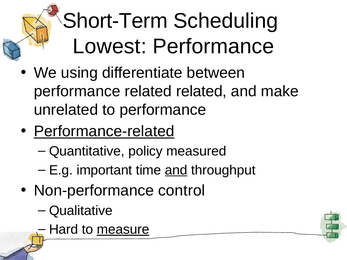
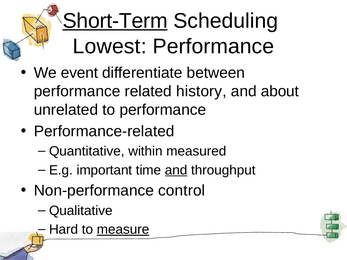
Short-Term underline: none -> present (115, 21)
using: using -> event (79, 73)
related related: related -> history (201, 91)
make: make -> about (280, 91)
Performance-related underline: present -> none (104, 131)
policy: policy -> within (145, 151)
